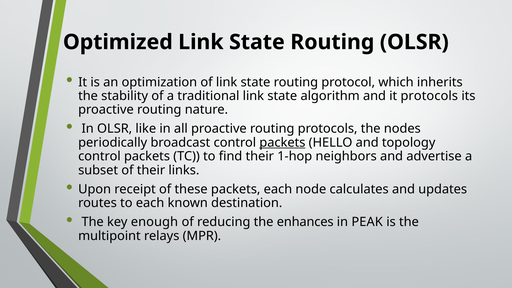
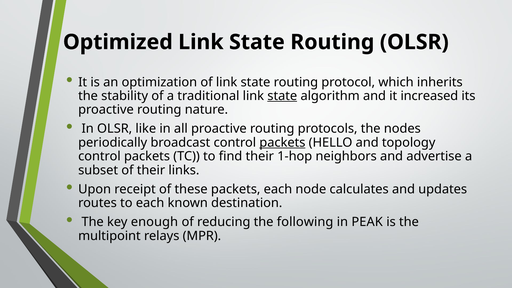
state underline: none -> present (282, 96)
it protocols: protocols -> increased (429, 96)
enhances: enhances -> following (305, 222)
